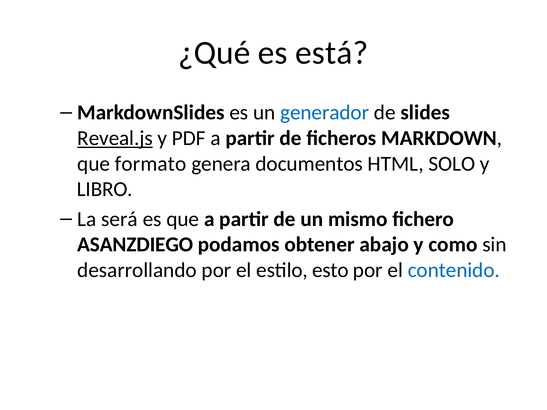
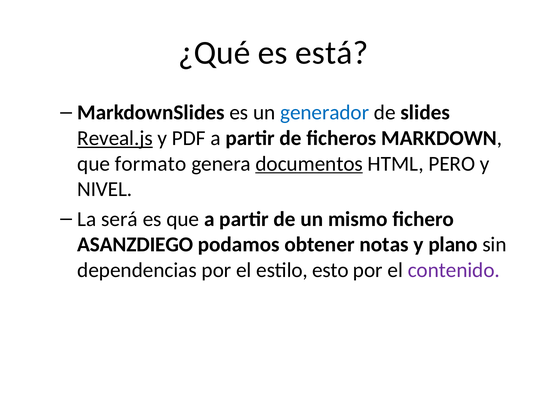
documentos underline: none -> present (309, 164)
SOLO: SOLO -> PERO (452, 164)
LIBRO: LIBRO -> NIVEL (105, 189)
abajo: abajo -> notas (384, 245)
como: como -> plano (453, 245)
desarrollando: desarrollando -> dependencias (137, 270)
contenido colour: blue -> purple (454, 270)
